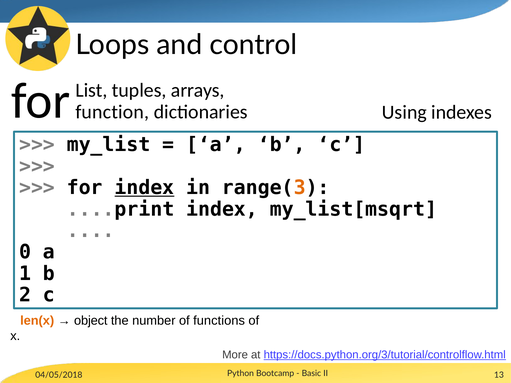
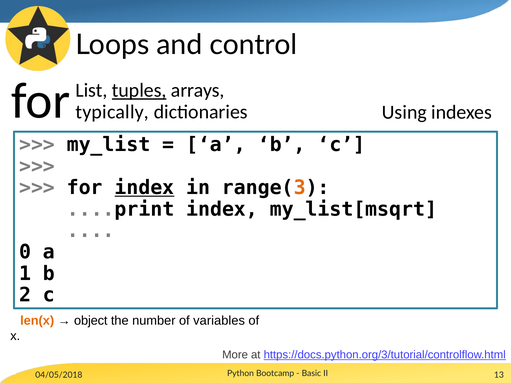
tuples underline: none -> present (139, 90)
function: function -> typically (112, 112)
functions: functions -> variables (219, 321)
